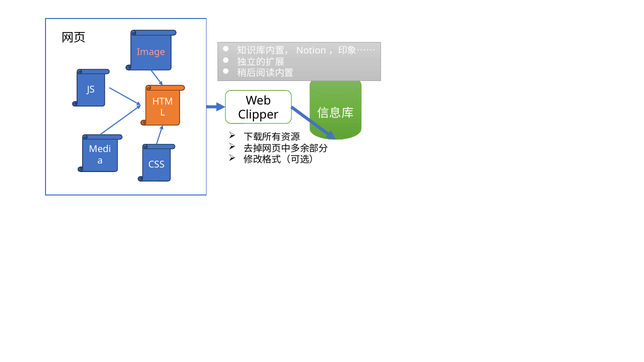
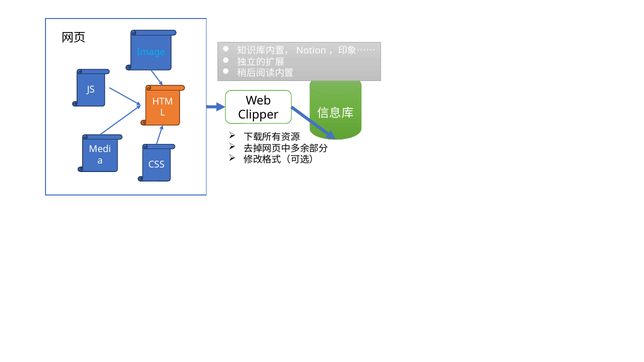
Image colour: pink -> light blue (151, 52)
